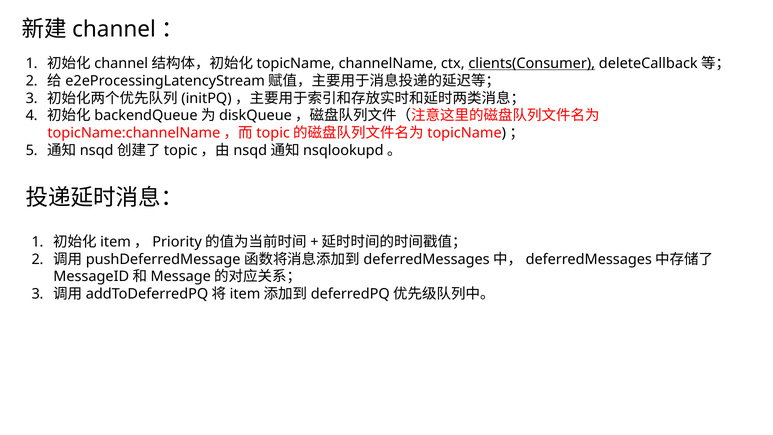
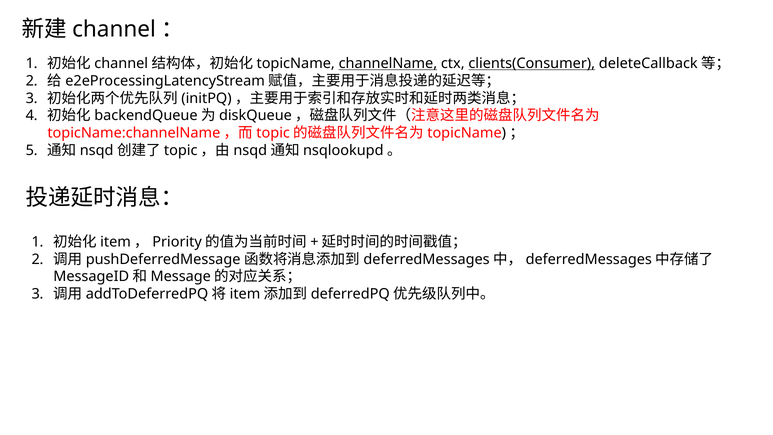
channelName underline: none -> present (388, 63)
